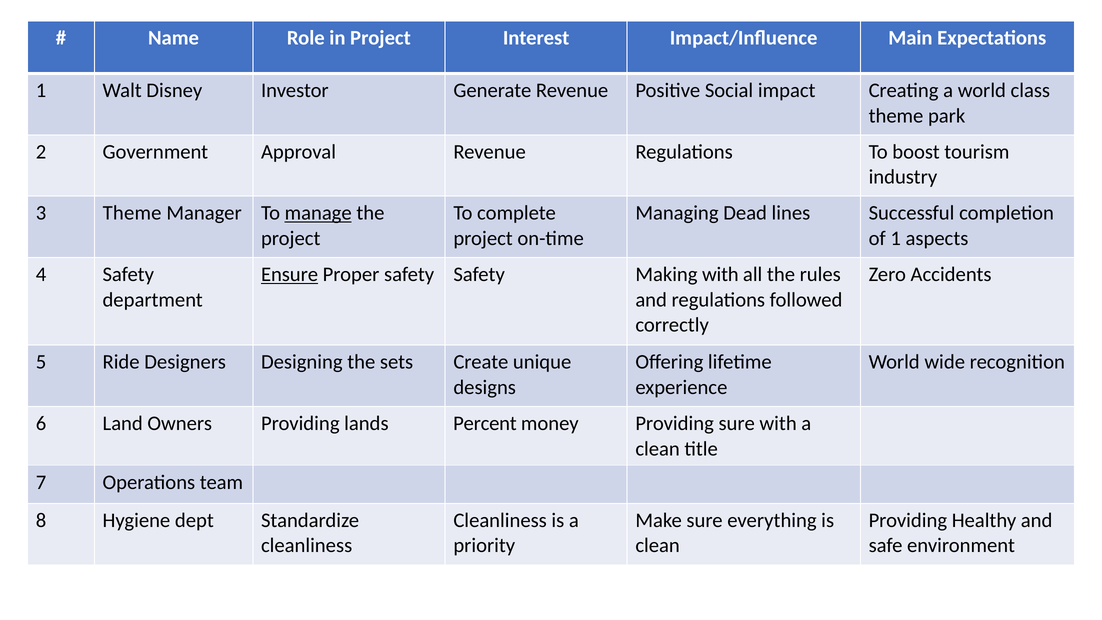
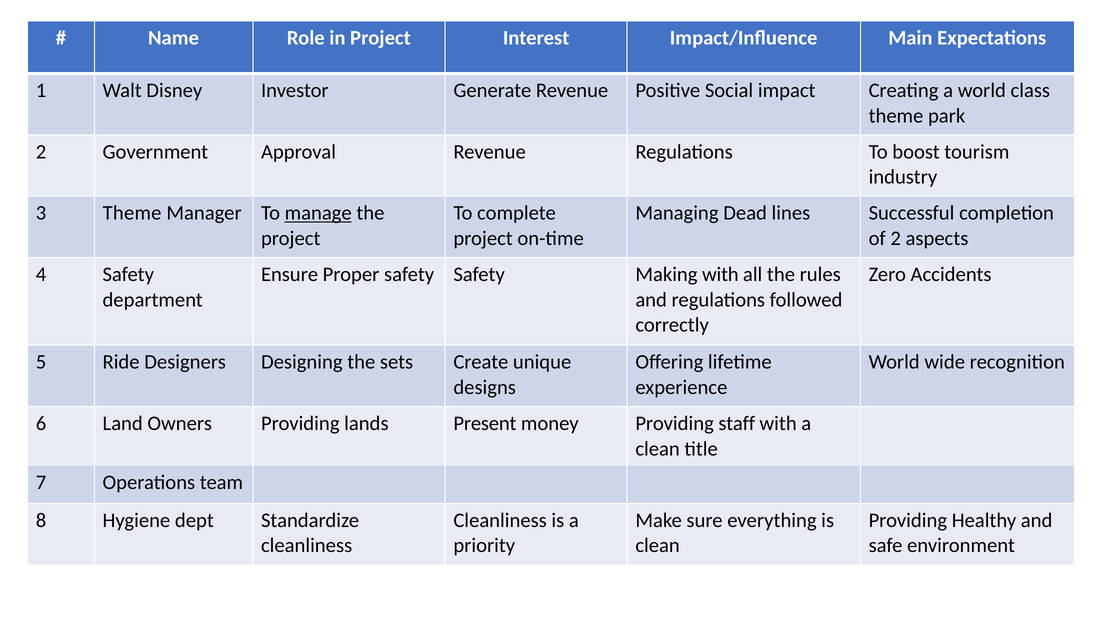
of 1: 1 -> 2 (896, 238)
Ensure underline: present -> none (290, 274)
Percent: Percent -> Present (485, 423)
Providing sure: sure -> staff (737, 423)
